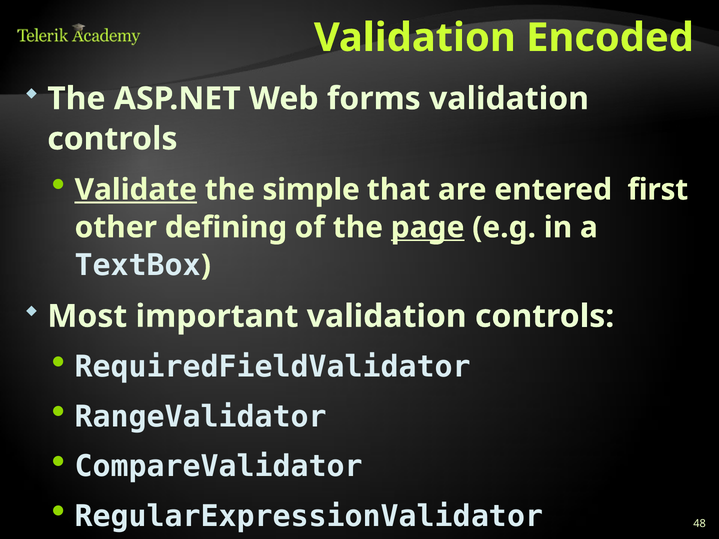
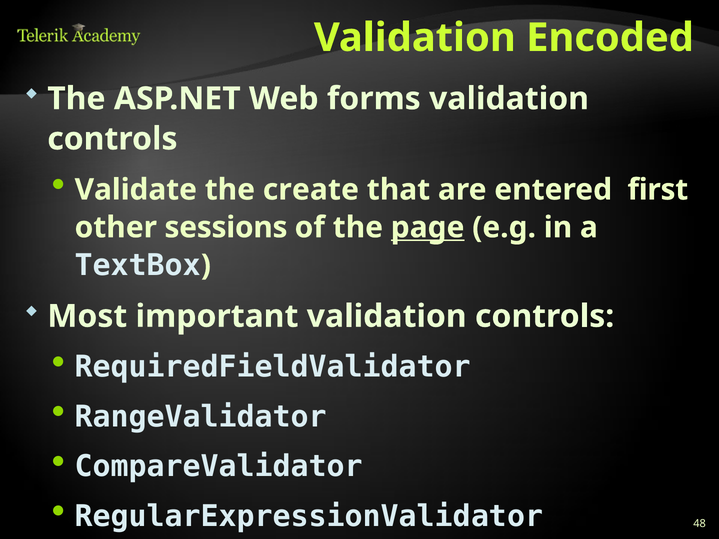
Validate underline: present -> none (136, 190)
simple: simple -> create (311, 190)
defining: defining -> sessions (226, 228)
